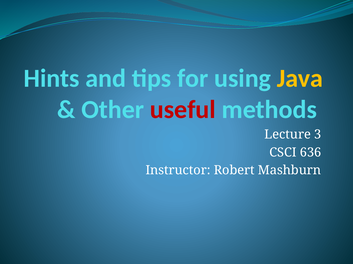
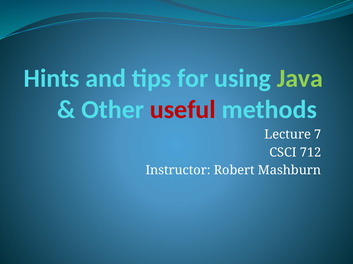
Java colour: yellow -> light green (300, 79)
3: 3 -> 7 (318, 135)
636: 636 -> 712 (311, 153)
